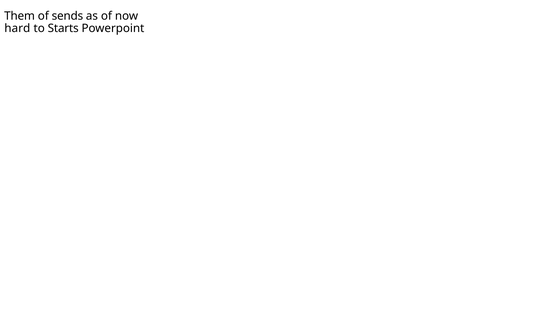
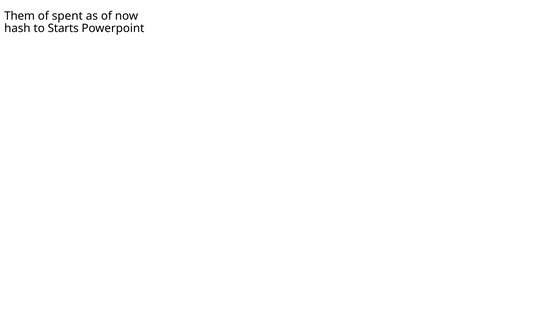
sends: sends -> spent (67, 16)
hard: hard -> hash (17, 28)
